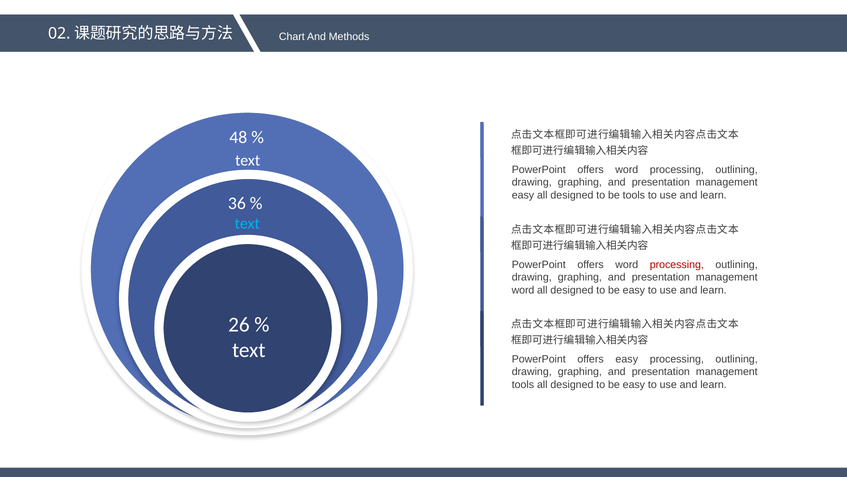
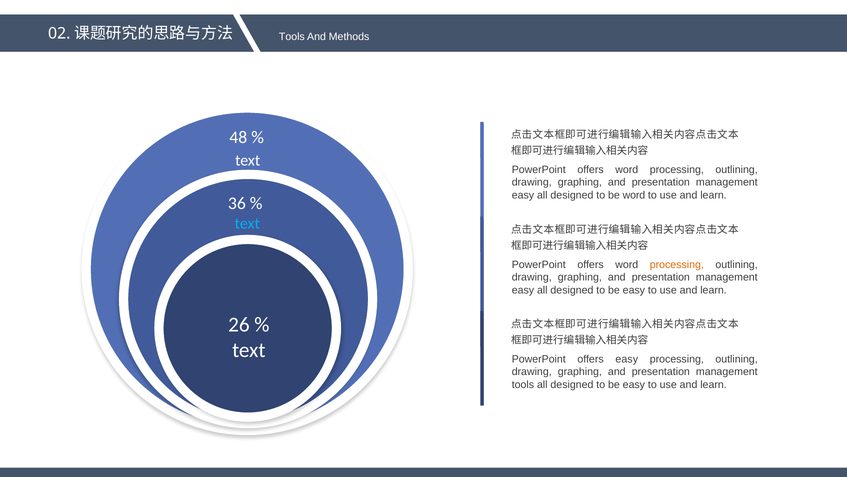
Chart: Chart -> Tools (292, 37)
be tools: tools -> word (634, 195)
processing colour: red -> orange (677, 264)
word: word -> easy (523, 290)
